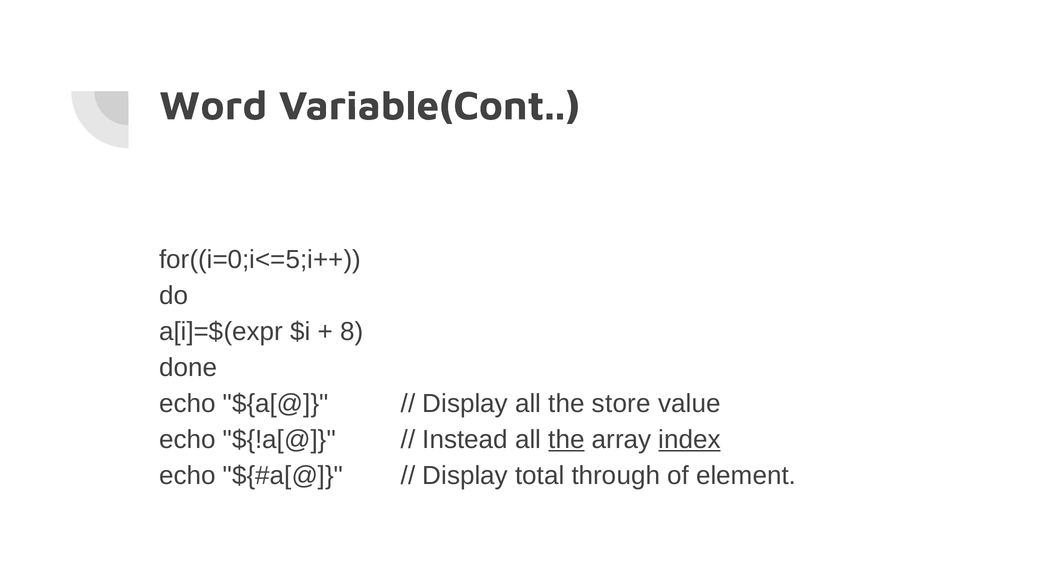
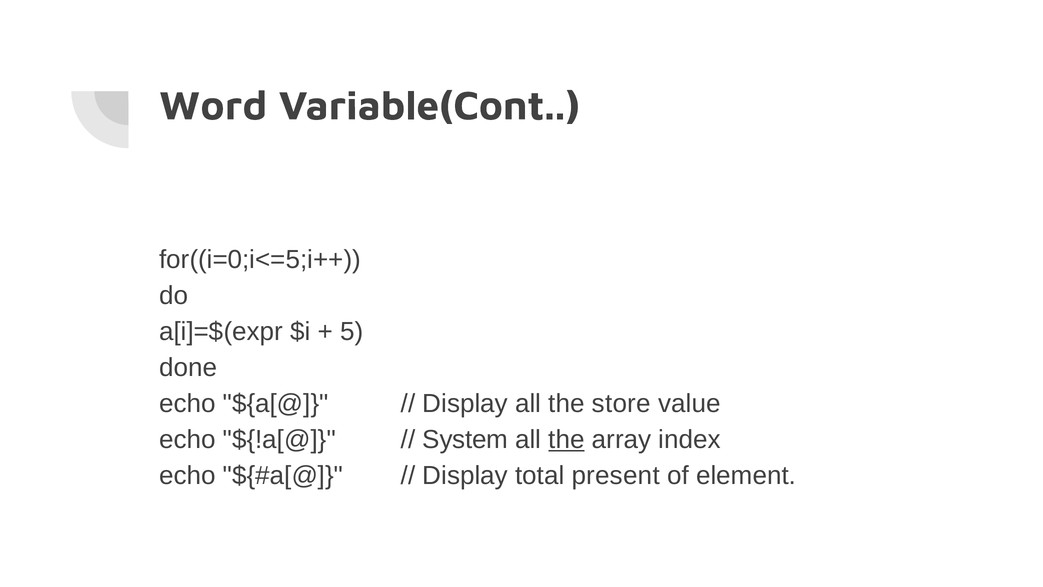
8: 8 -> 5 (352, 332)
Instead: Instead -> System (465, 439)
index underline: present -> none (690, 439)
through: through -> present (616, 475)
